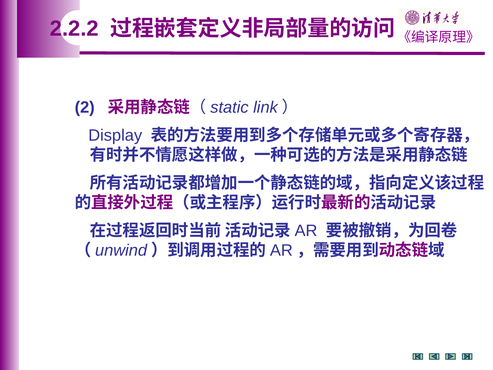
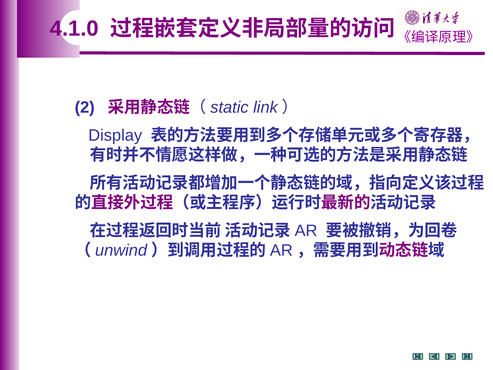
2.2.2: 2.2.2 -> 4.1.0 (74, 29)
